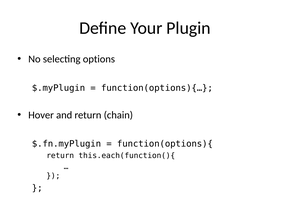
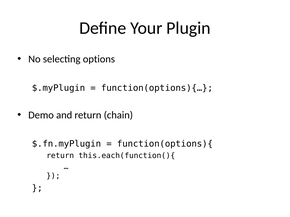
Hover: Hover -> Demo (41, 115)
